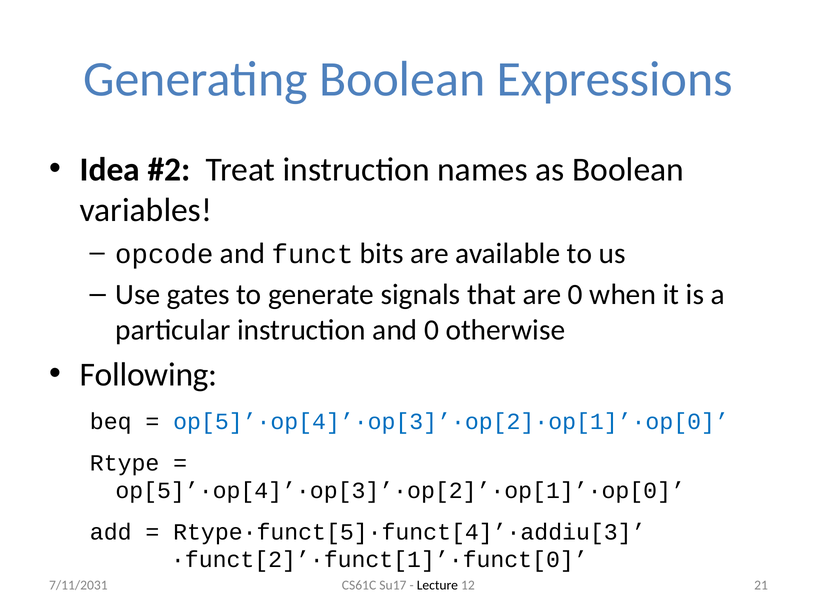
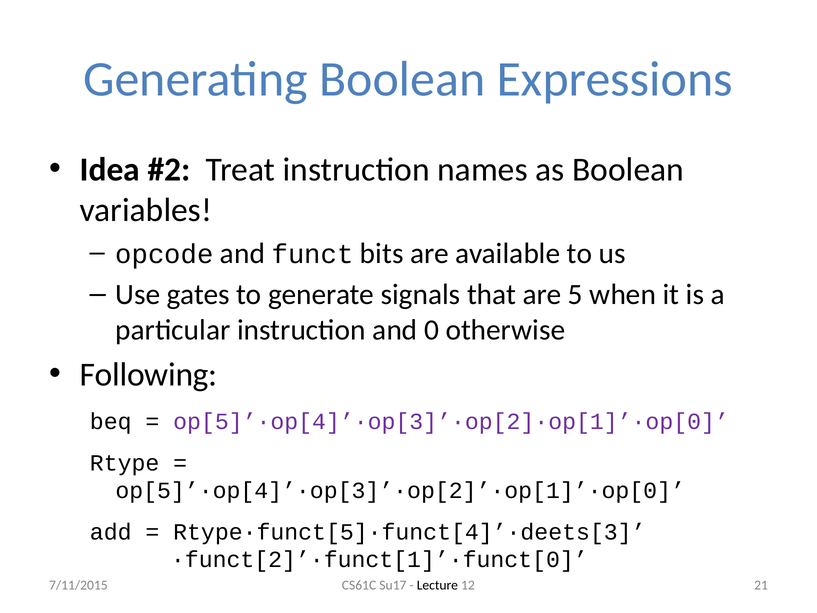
are 0: 0 -> 5 (575, 294)
op[5]’∙op[4]’∙op[3]’∙op[2]∙op[1]’∙op[0 colour: blue -> purple (451, 421)
Rtype∙funct[5]∙funct[4]’∙addiu[3: Rtype∙funct[5]∙funct[4]’∙addiu[3 -> Rtype∙funct[5]∙funct[4]’∙deets[3 (409, 532)
7/11/2031: 7/11/2031 -> 7/11/2015 (78, 585)
